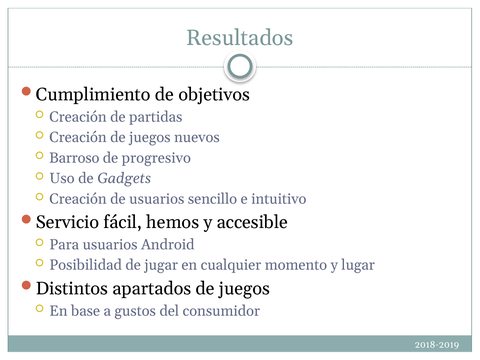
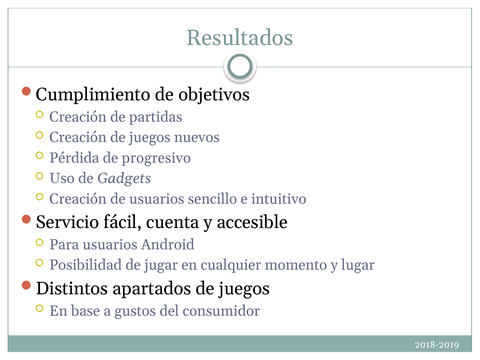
Barroso: Barroso -> Pérdida (74, 158)
hemos: hemos -> cuenta (173, 222)
